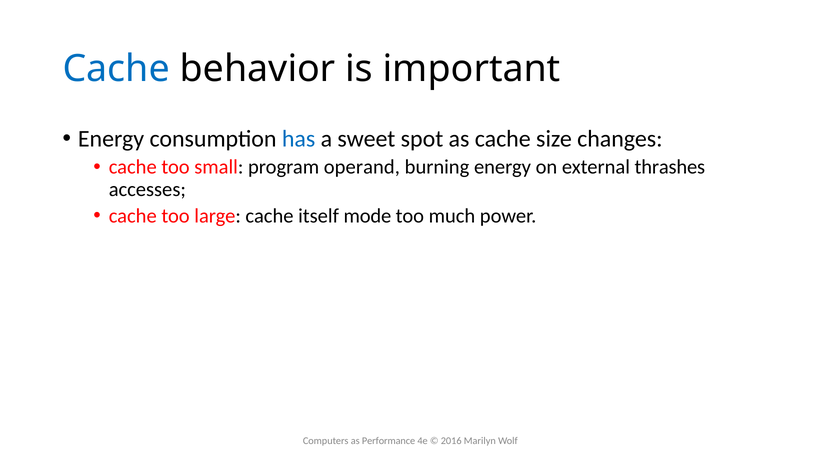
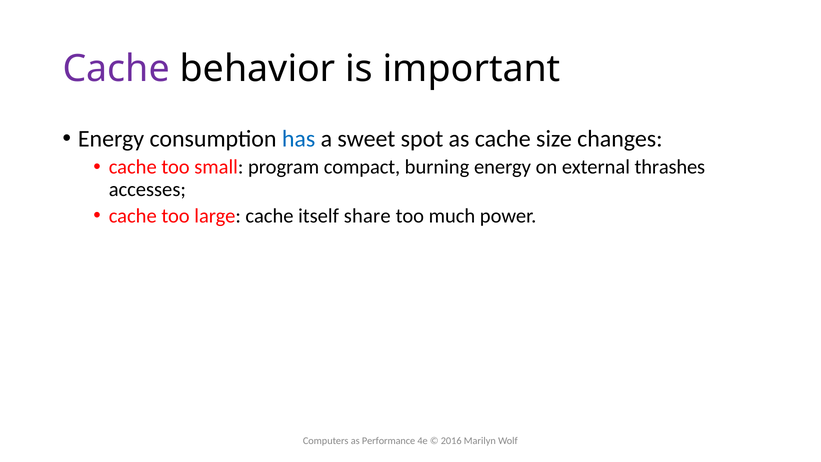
Cache colour: blue -> purple (116, 69)
operand: operand -> compact (362, 167)
mode: mode -> share (367, 216)
